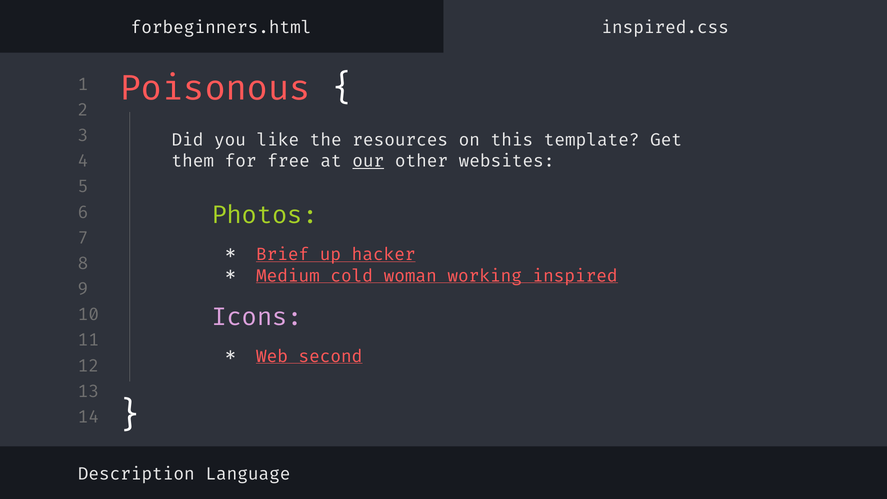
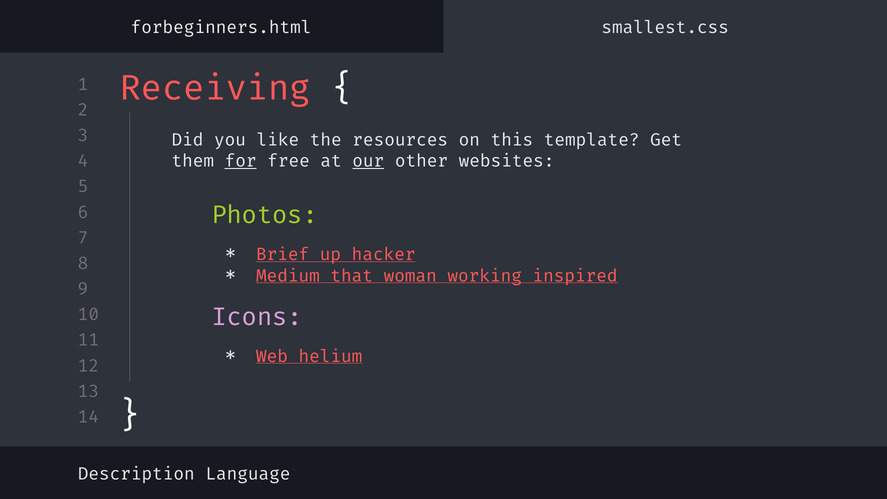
inspired.css: inspired.css -> smallest.css (665, 27)
Poisonous: Poisonous -> Receiving (215, 89)
for underline: none -> present (241, 161)
cold: cold -> that (352, 276)
second: second -> helium (330, 356)
